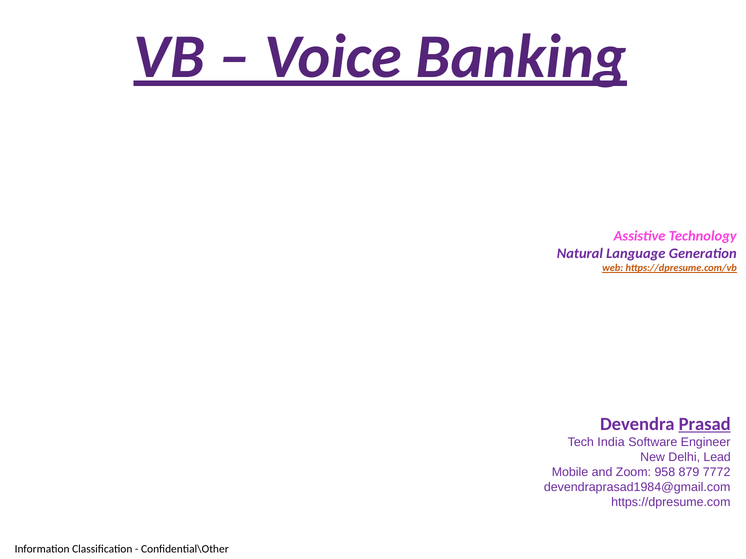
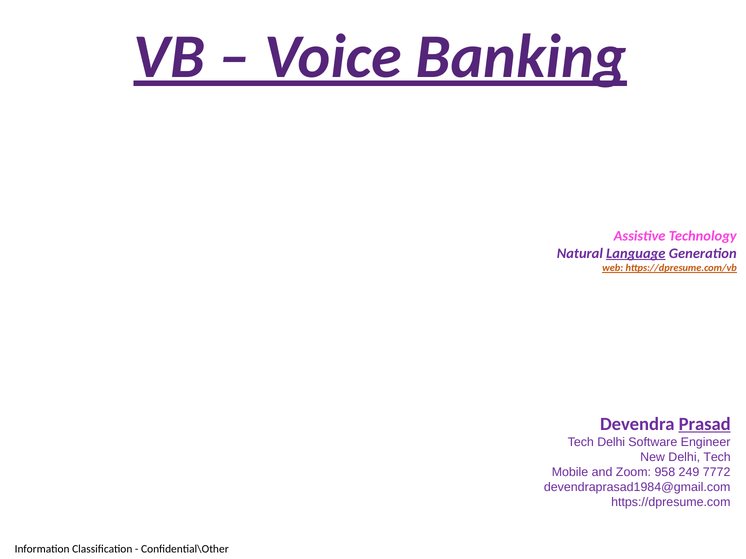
Language underline: none -> present (636, 253)
Tech India: India -> Delhi (611, 443)
Delhi Lead: Lead -> Tech (717, 458)
879: 879 -> 249 (689, 473)
